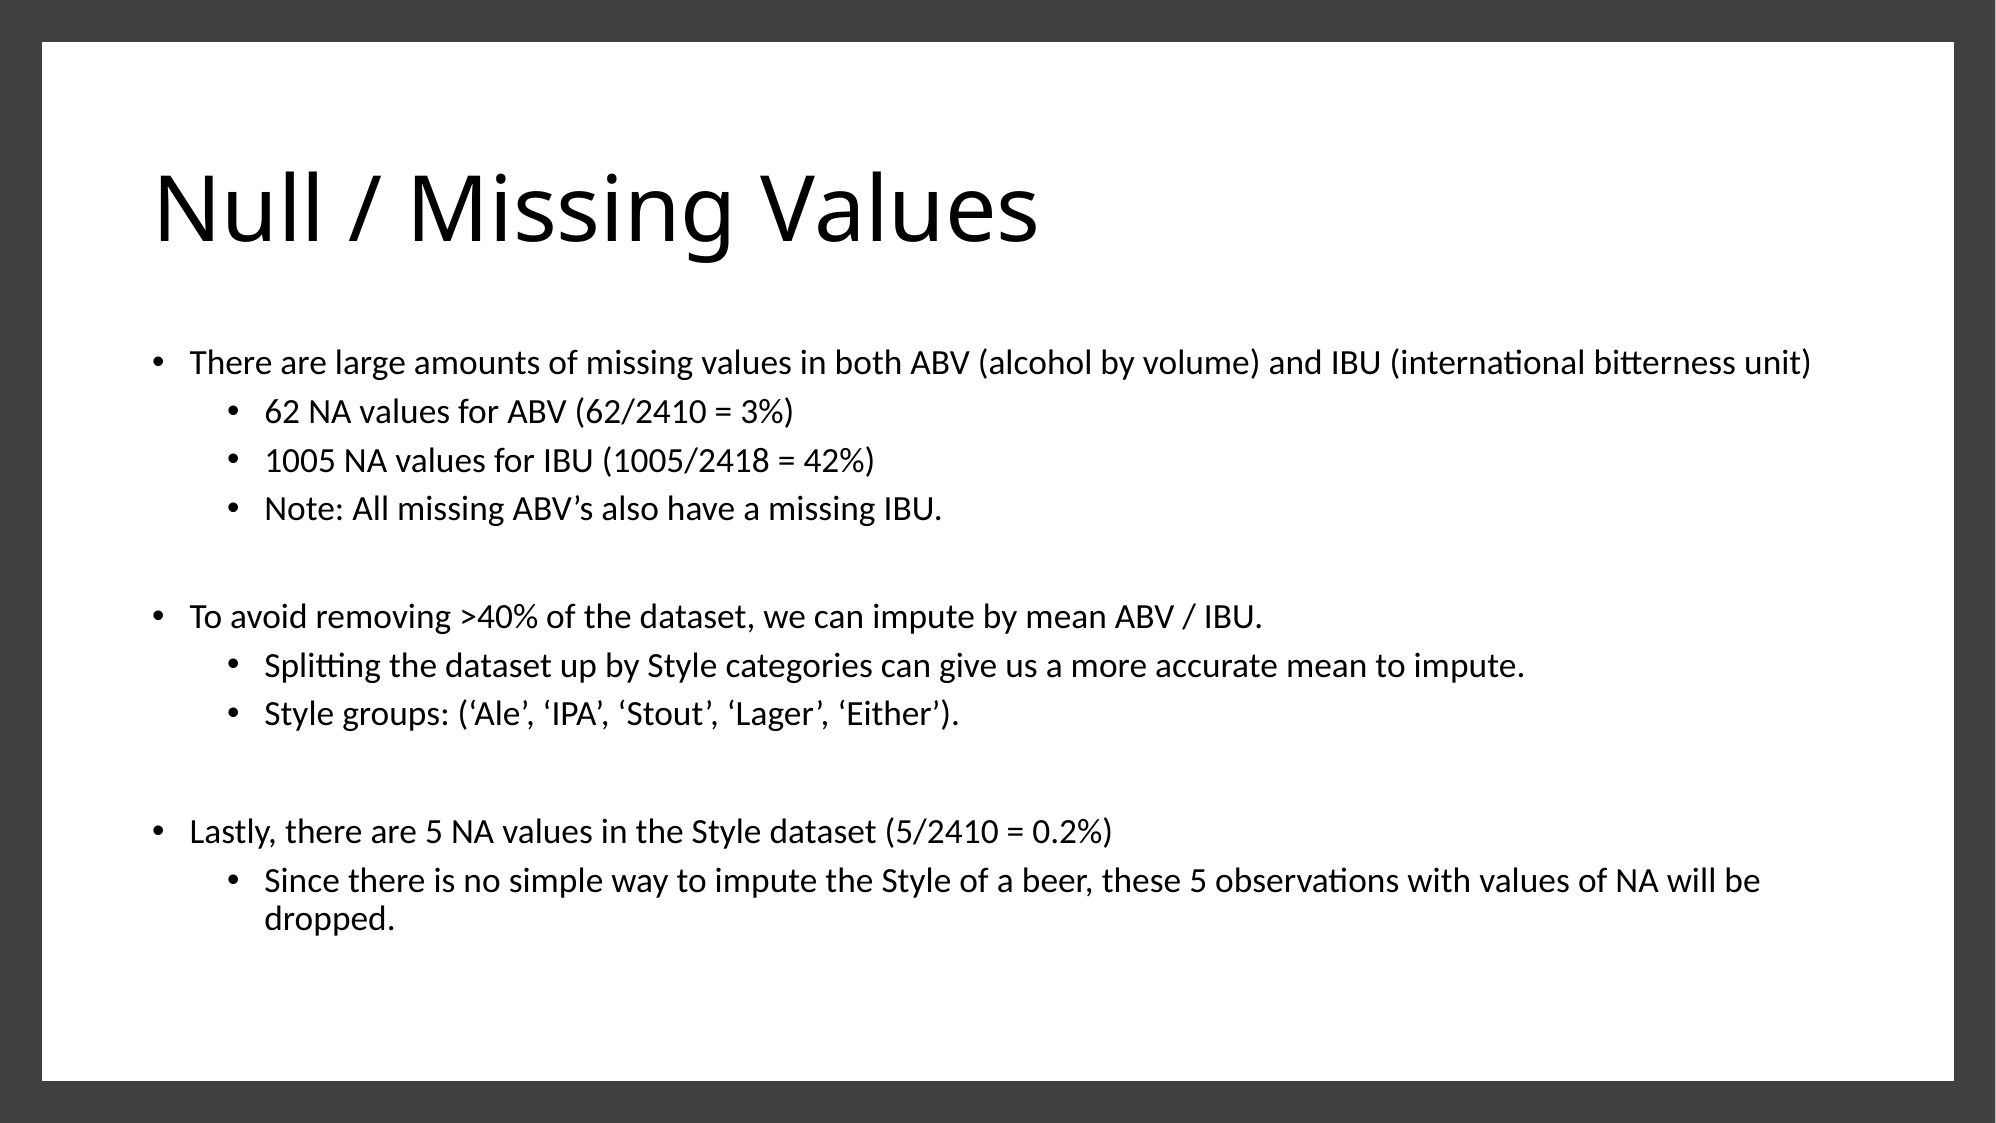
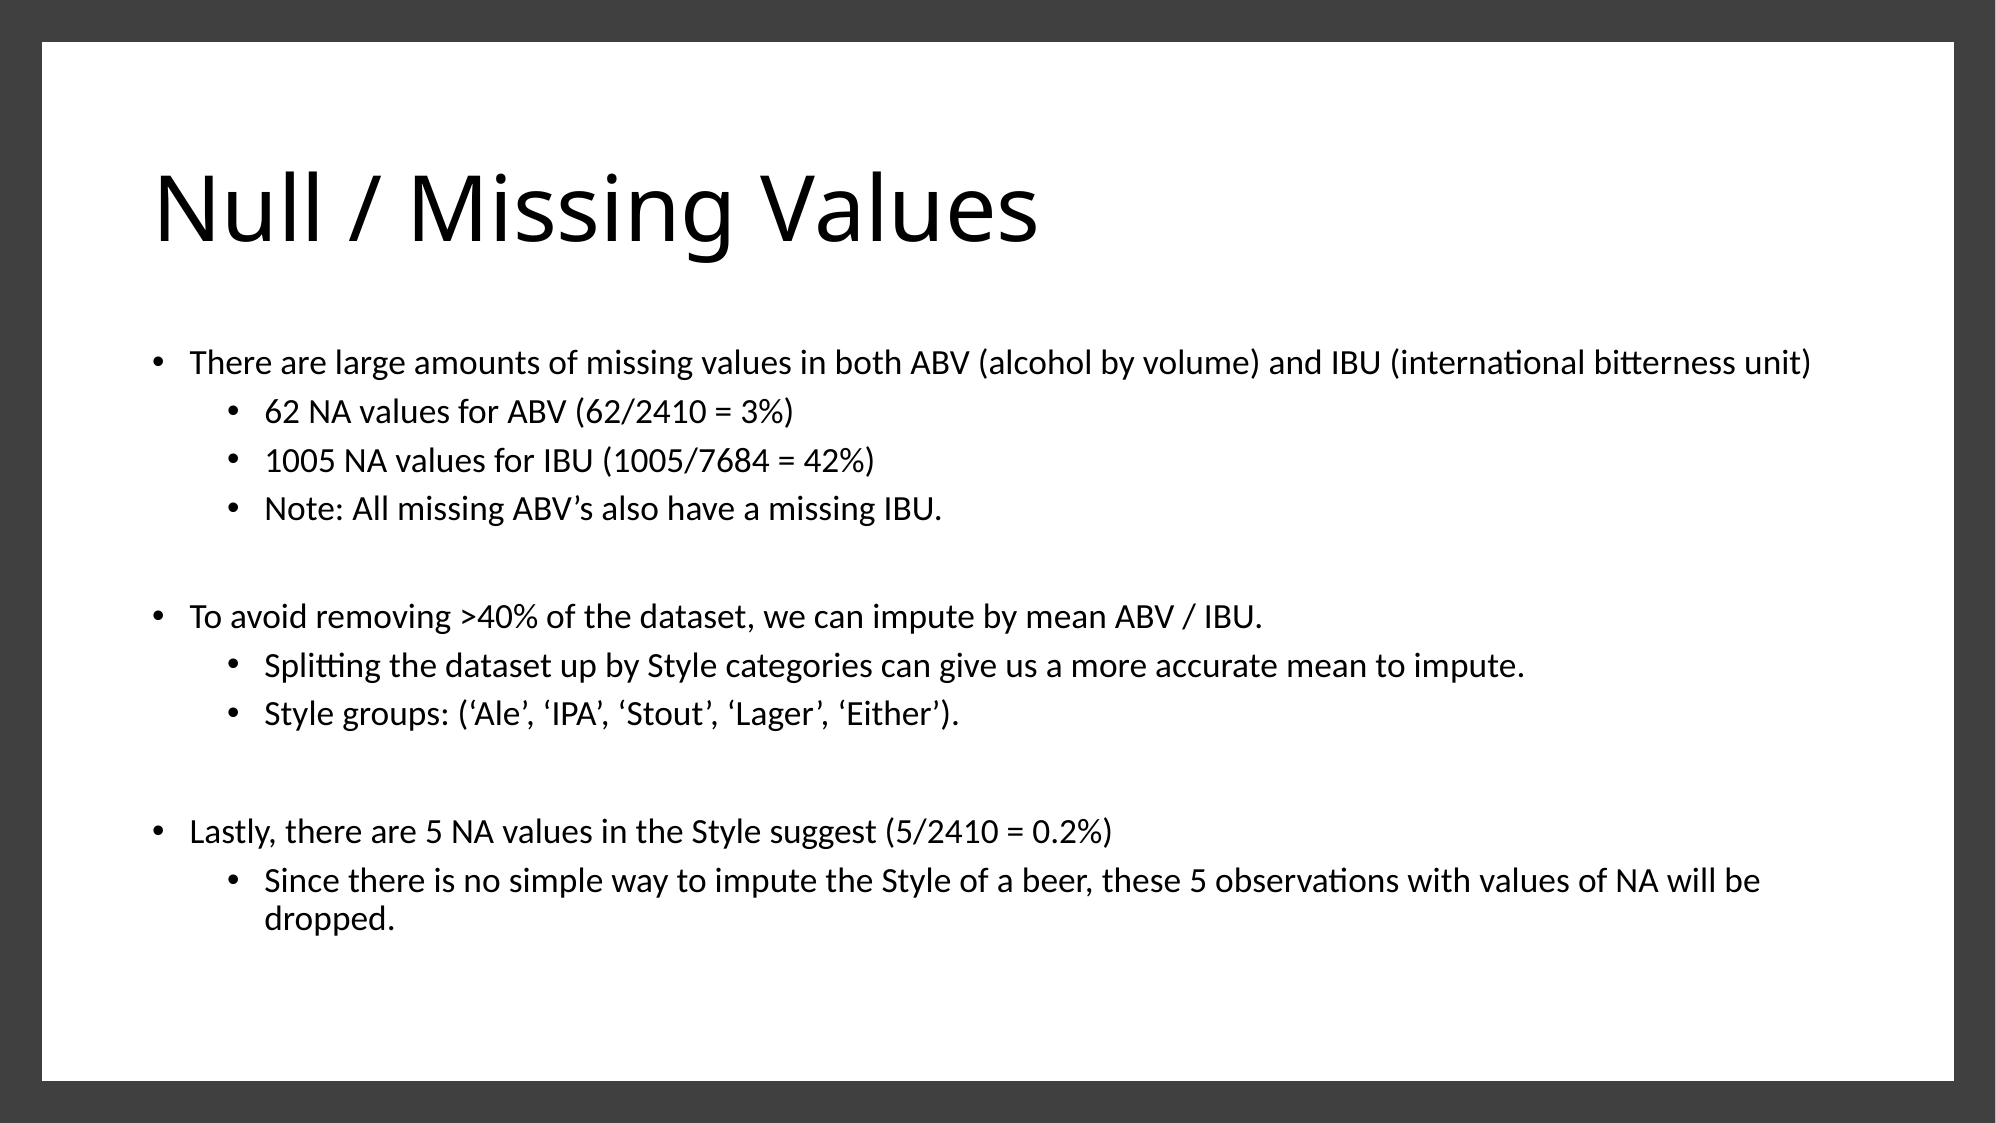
1005/2418: 1005/2418 -> 1005/7684 (686, 460)
Style dataset: dataset -> suggest (823, 832)
